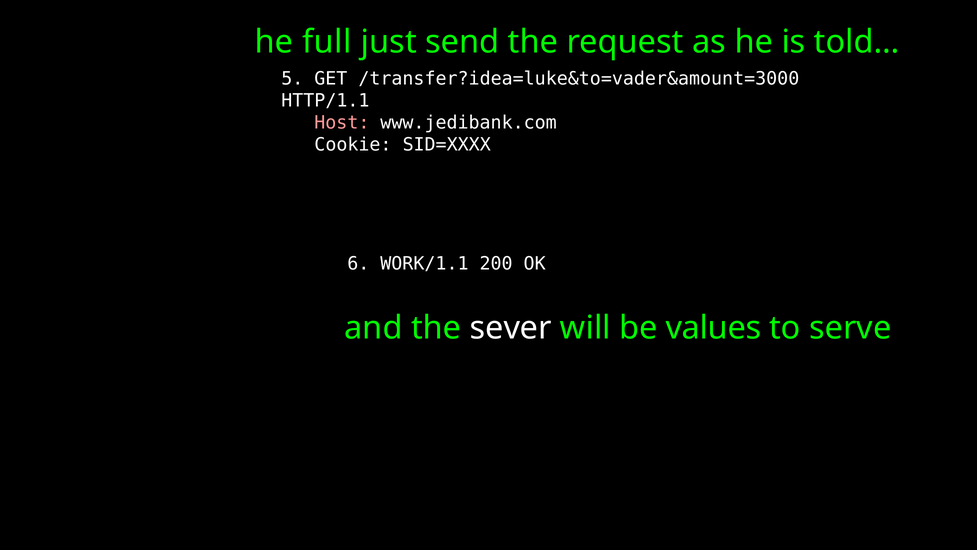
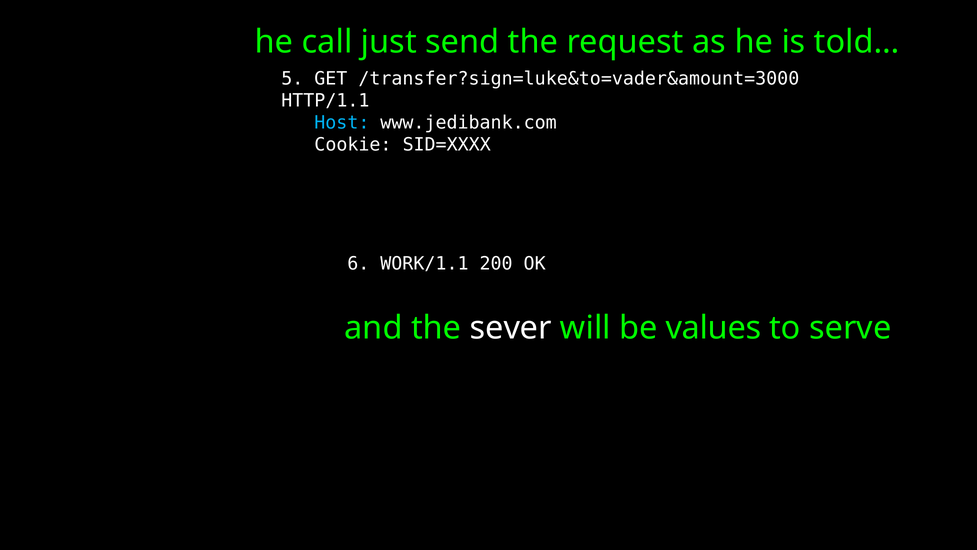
full: full -> call (327, 42)
/transfer?idea=luke&to=vader&amount=3000: /transfer?idea=luke&to=vader&amount=3000 -> /transfer?sign=luke&to=vader&amount=3000 (579, 79)
Host colour: pink -> light blue (342, 123)
